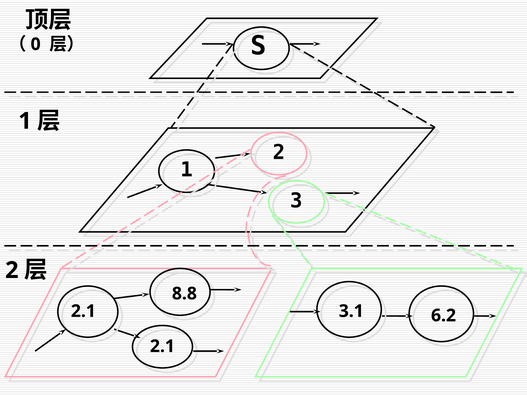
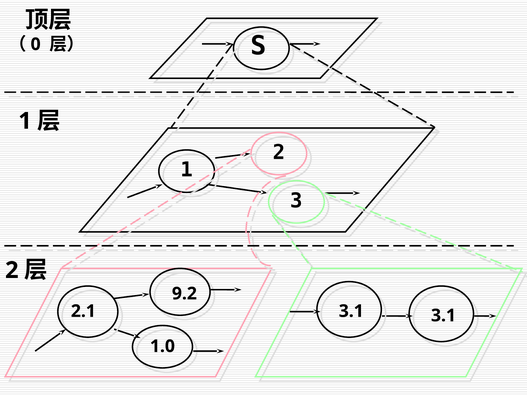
8.8: 8.8 -> 9.2 (184, 294)
3.1 6.2: 6.2 -> 3.1 (444, 316)
2.1: 2.1 -> 1.0 (162, 346)
